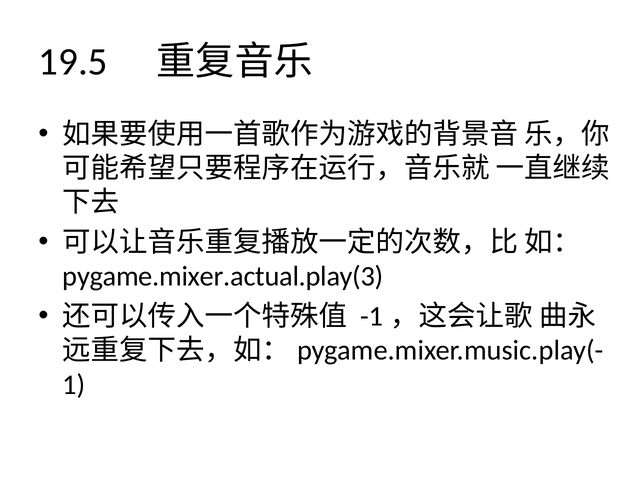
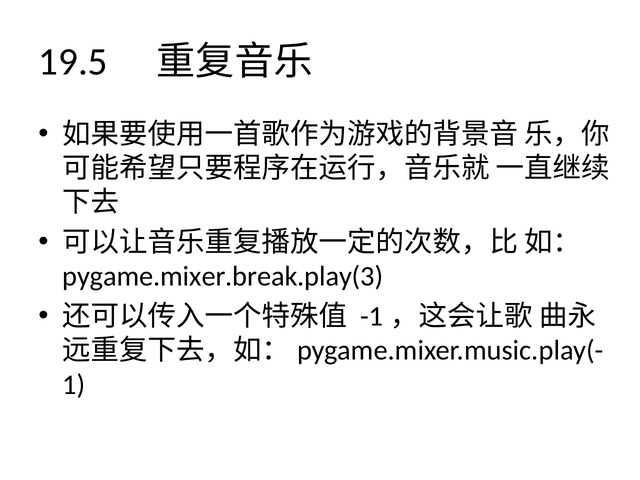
pygame.mixer.actual.play(3: pygame.mixer.actual.play(3 -> pygame.mixer.break.play(3 (223, 277)
